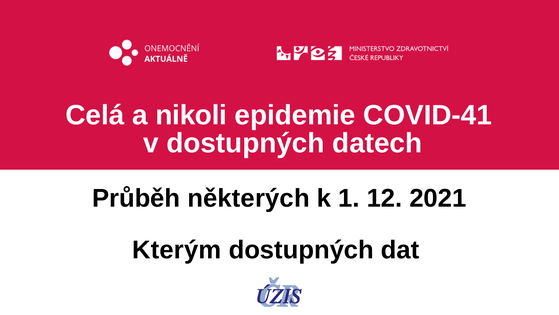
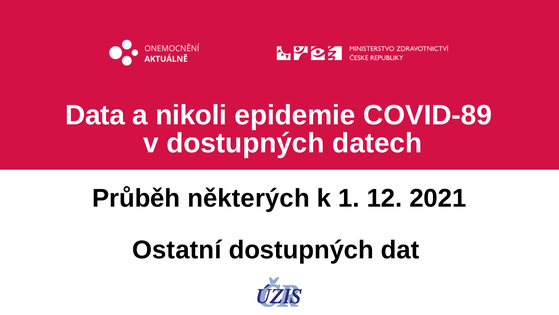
Celá: Celá -> Data (95, 115)
COVID-41: COVID-41 -> COVID-89 (428, 115)
Kterým: Kterým -> Ostatní (177, 250)
